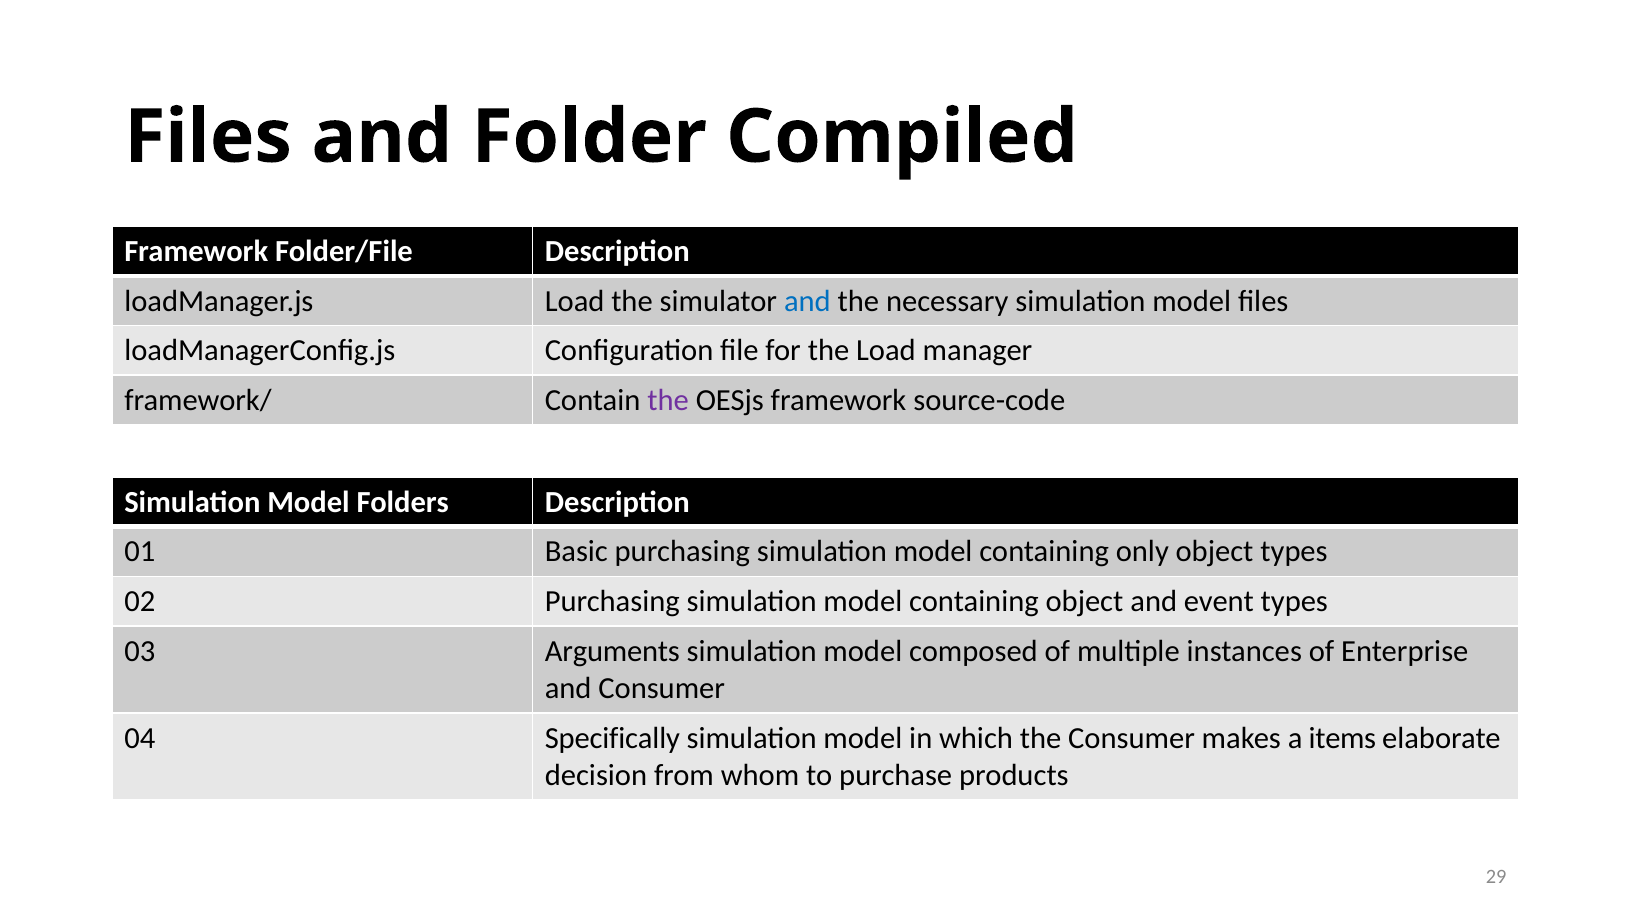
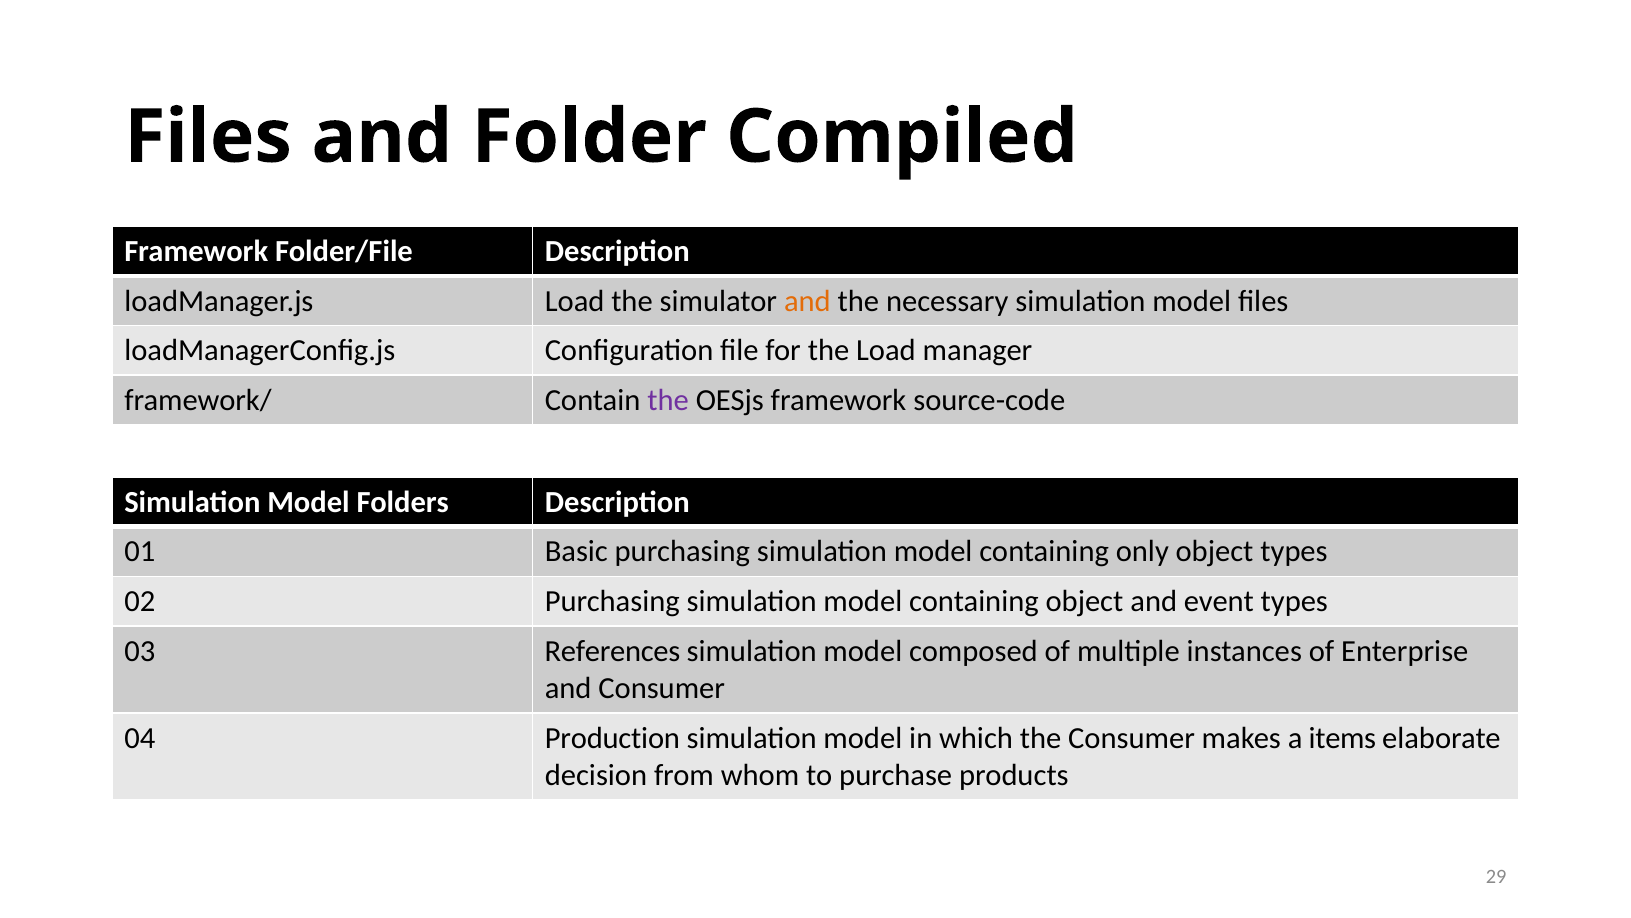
and colour: blue -> orange (807, 301)
Arguments: Arguments -> References (612, 651)
Specifically: Specifically -> Production (612, 738)
